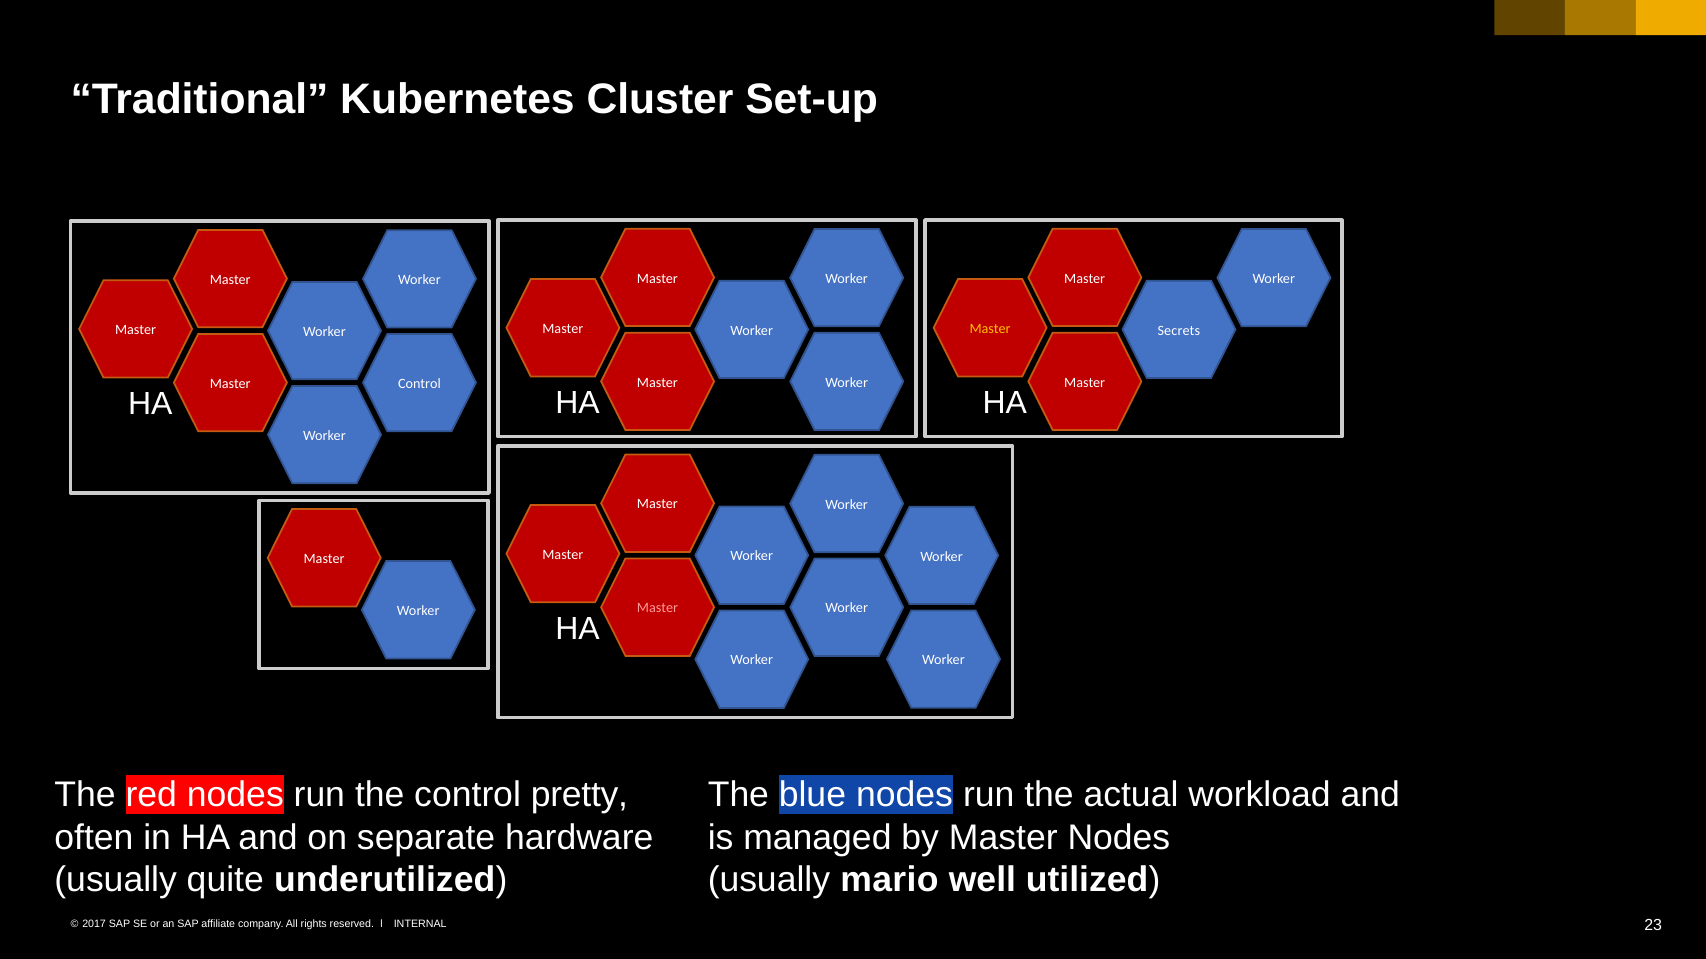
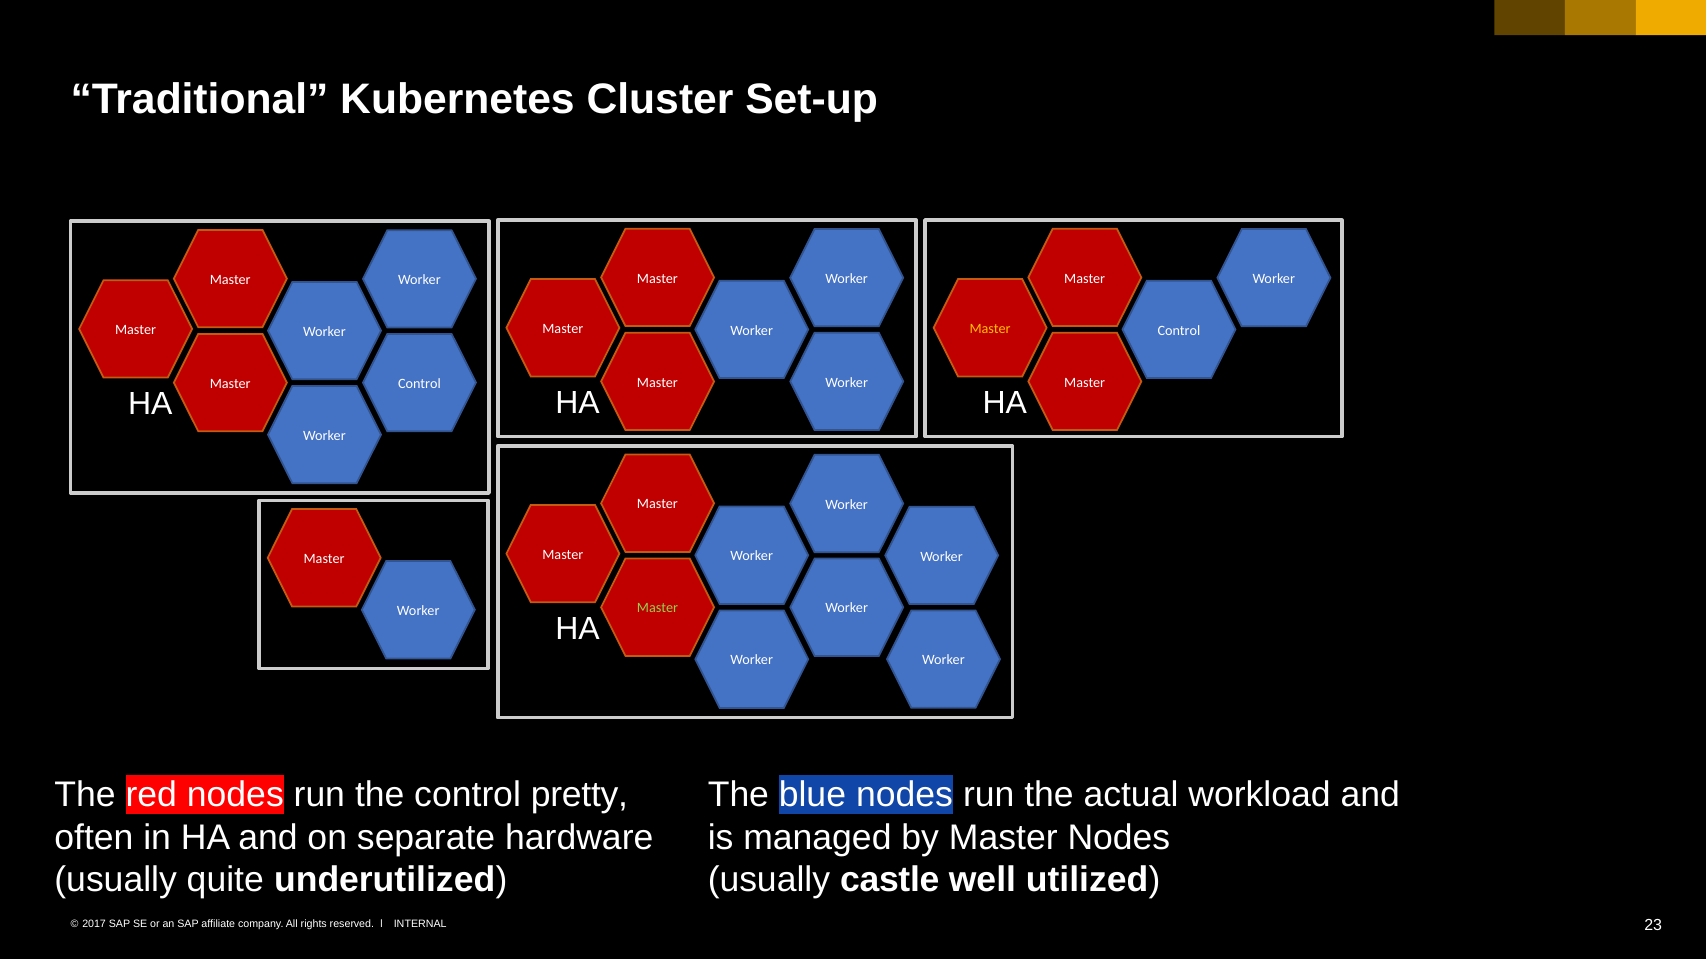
Secrets: Secrets -> Control (1179, 331)
Master colour: pink -> light green (657, 608)
mario: mario -> castle (890, 881)
